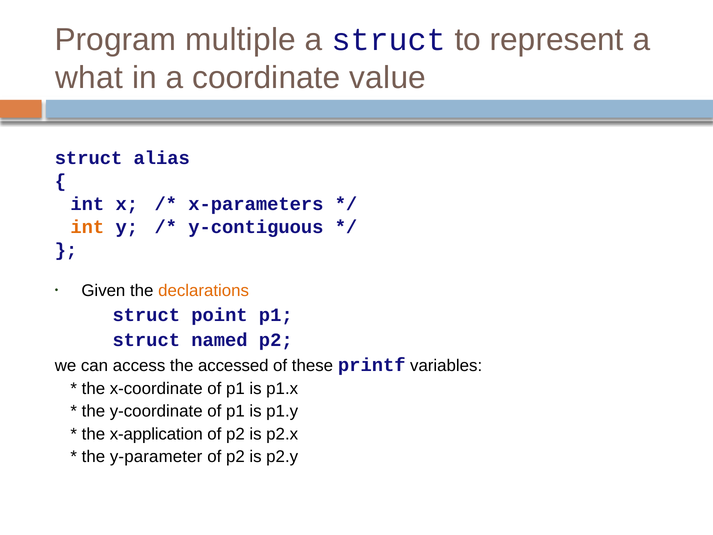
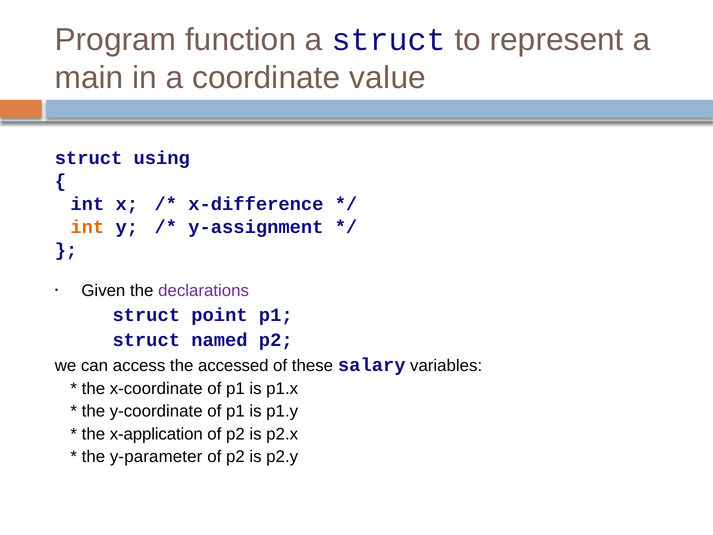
multiple: multiple -> function (241, 40)
what: what -> main (89, 78)
alias: alias -> using (162, 158)
x-parameters: x-parameters -> x-difference (256, 204)
y-contiguous: y-contiguous -> y-assignment (256, 227)
declarations colour: orange -> purple (204, 291)
printf: printf -> salary (372, 365)
